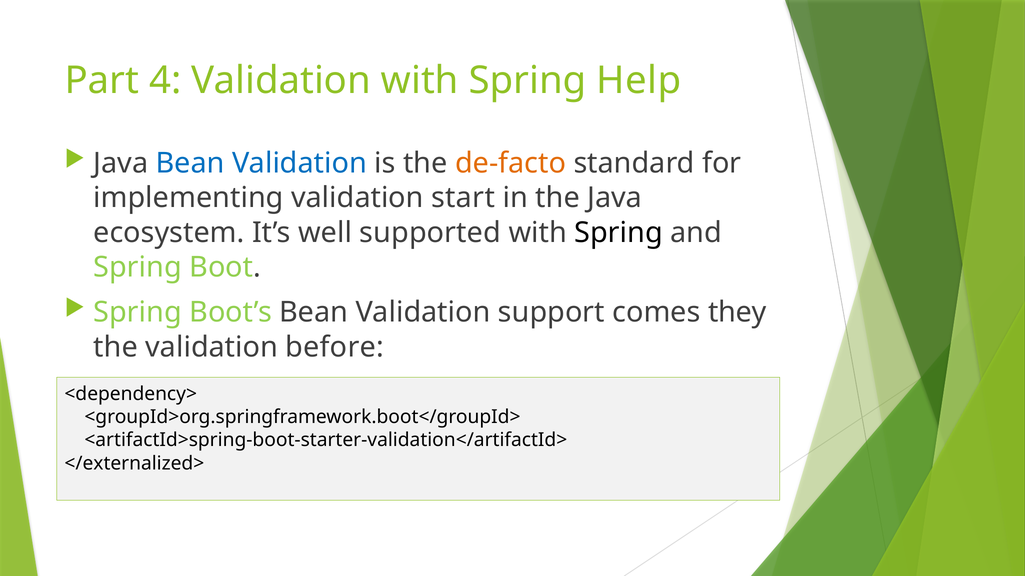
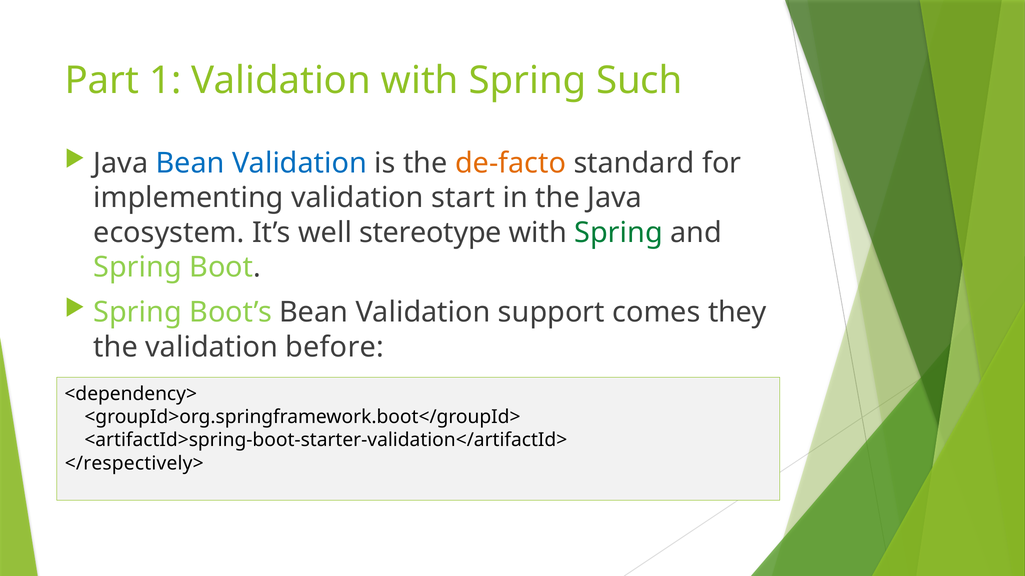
4: 4 -> 1 (165, 81)
Help: Help -> Such (639, 81)
supported: supported -> stereotype (430, 233)
Spring colour: black -> green (619, 233)
</externalized>: </externalized> -> </respectively> (134, 464)
